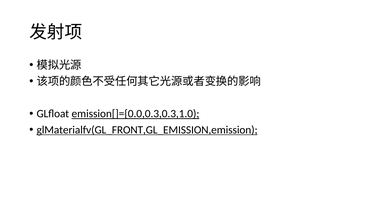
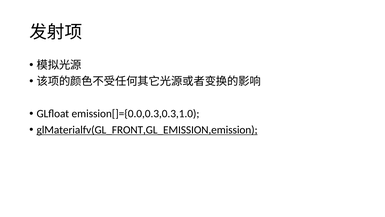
emission[]={0.0,0.3,0.3,1.0 underline: present -> none (135, 114)
